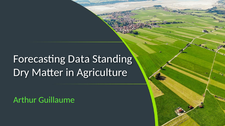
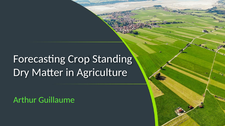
Data: Data -> Crop (79, 59)
